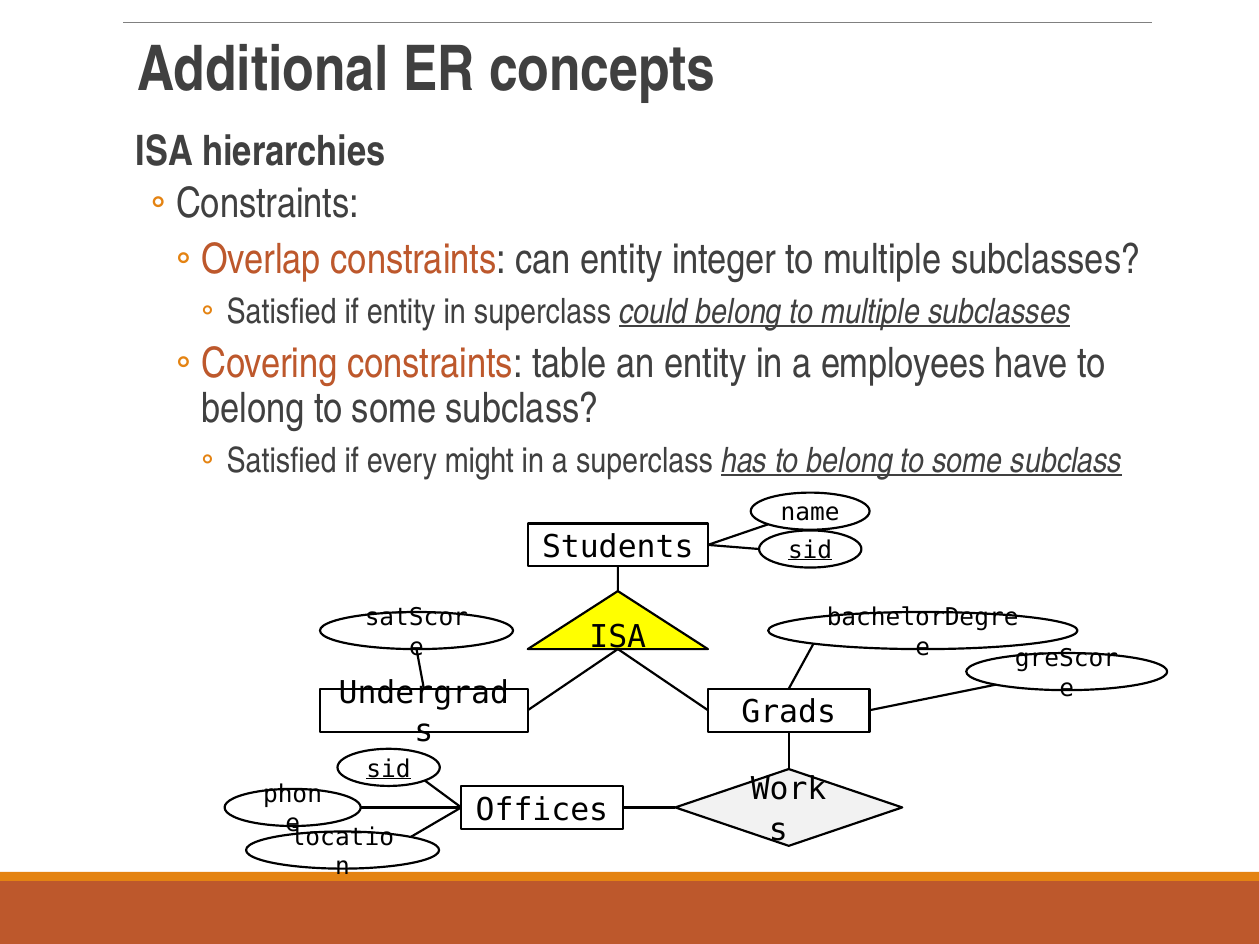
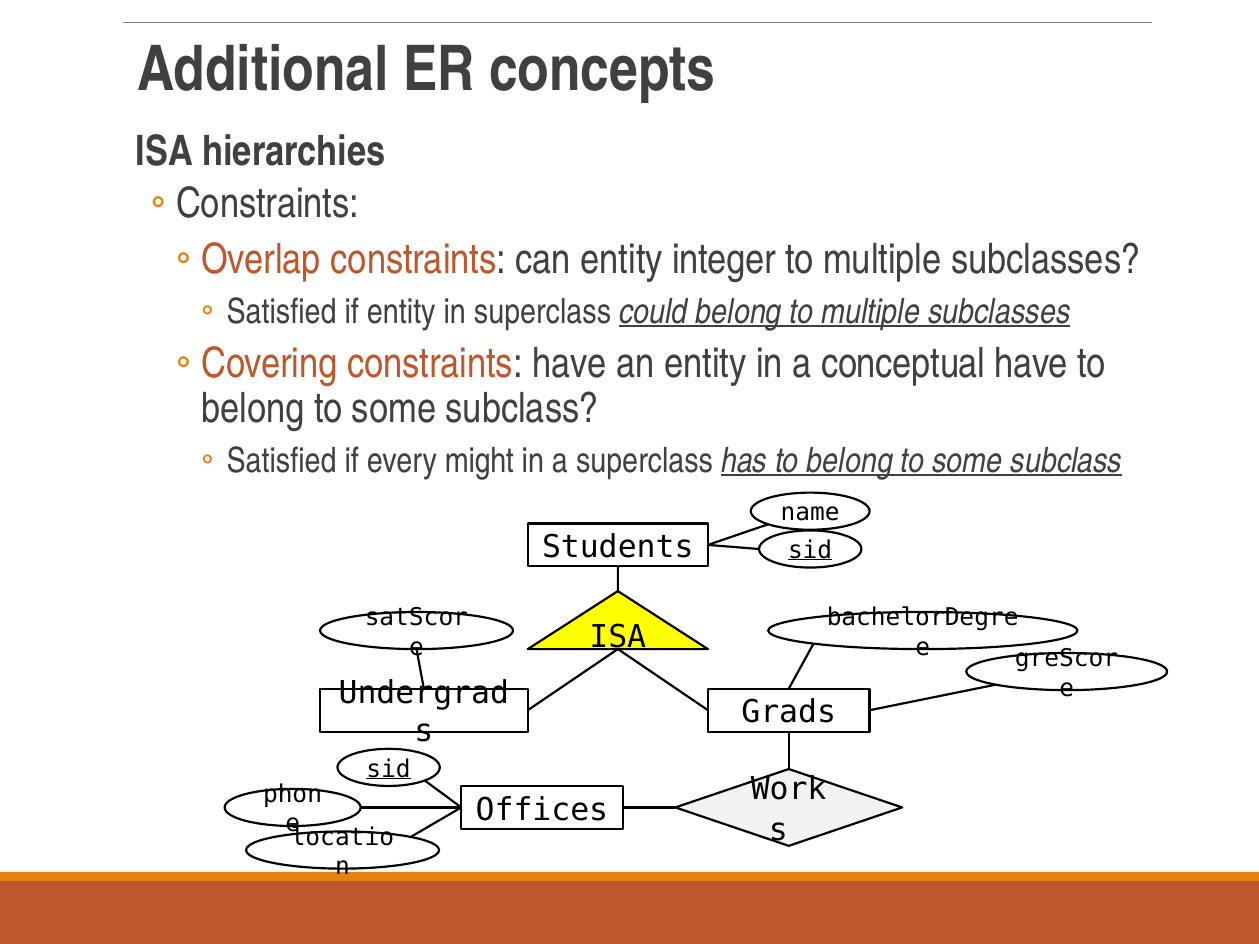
constraints table: table -> have (570, 364)
employees: employees -> conceptual (903, 364)
